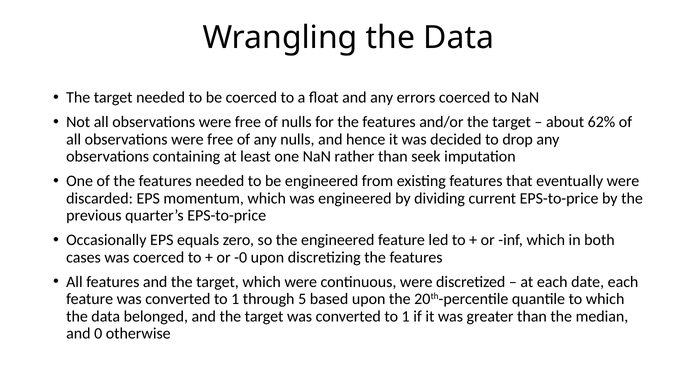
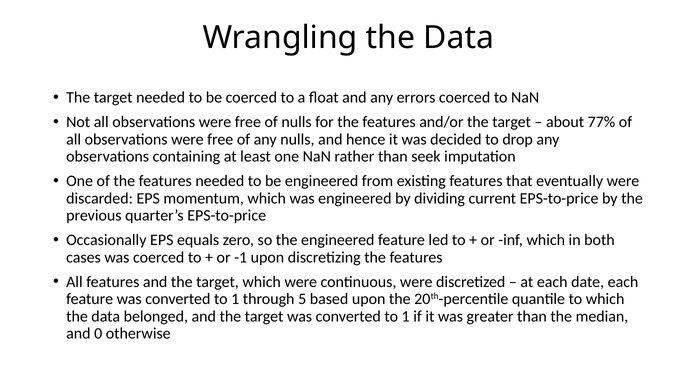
62%: 62% -> 77% (602, 122)
-0: -0 -> -1 (241, 257)
